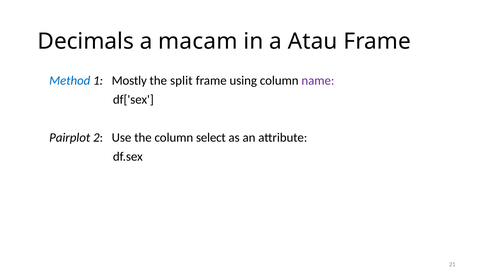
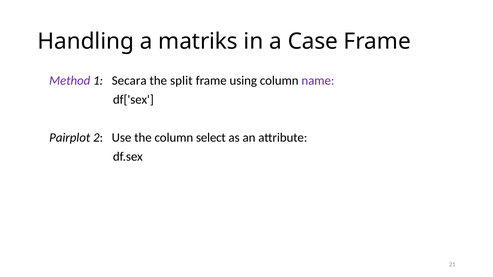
Decimals: Decimals -> Handling (86, 41)
macam: macam -> matriks (198, 41)
Atau: Atau -> Case (313, 41)
Method colour: blue -> purple (70, 81)
Mostly: Mostly -> Secara (129, 81)
